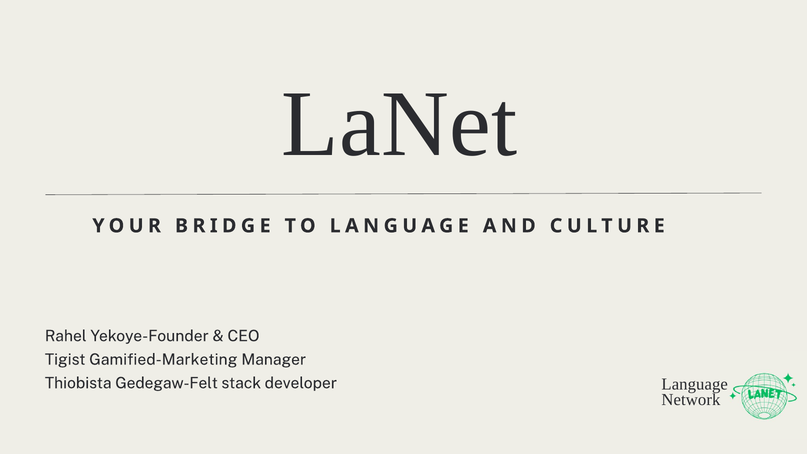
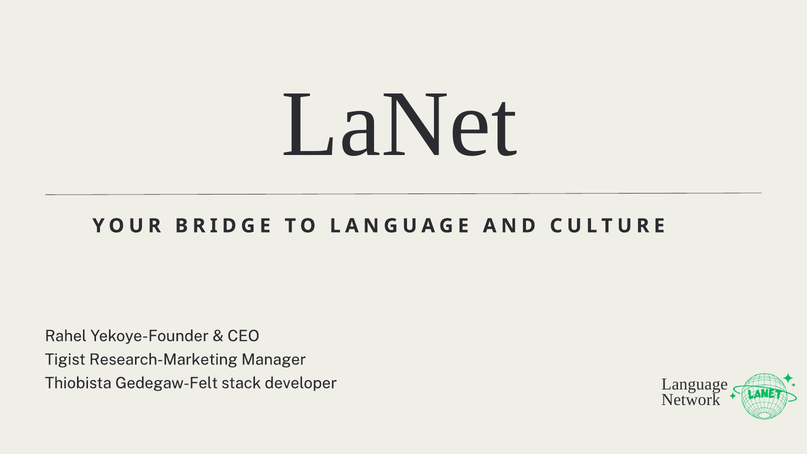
Gamified-Marketing: Gamified-Marketing -> Research-Marketing (163, 359)
